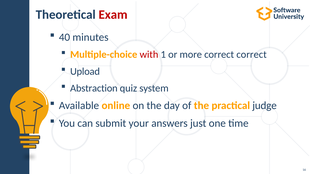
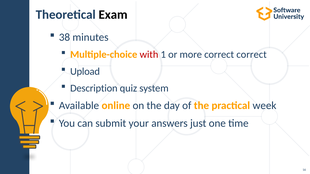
Exam colour: red -> black (113, 15)
40: 40 -> 38 (64, 37)
Abstraction: Abstraction -> Description (94, 88)
judge: judge -> week (265, 106)
